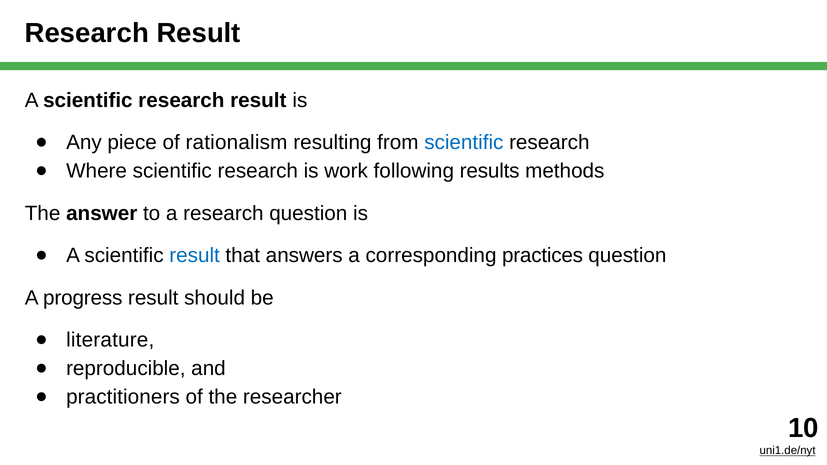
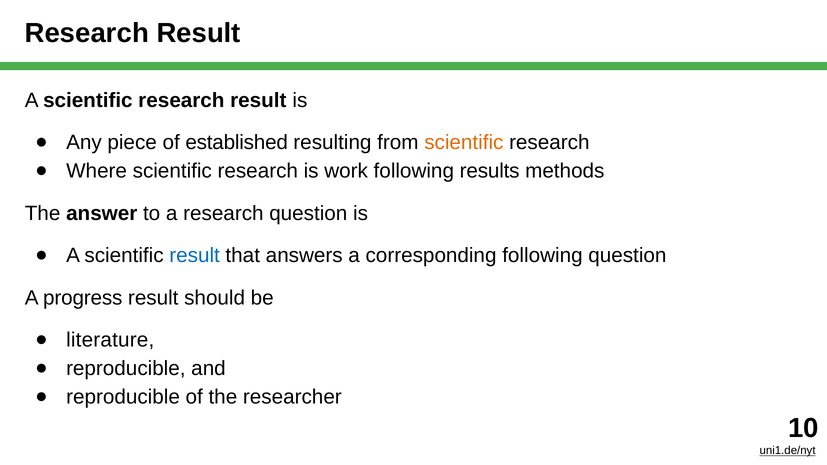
rationalism: rationalism -> established (237, 143)
scientific colour: blue -> orange (464, 143)
corresponding practices: practices -> following (542, 256)
practitioners: practitioners -> reproducible (123, 397)
